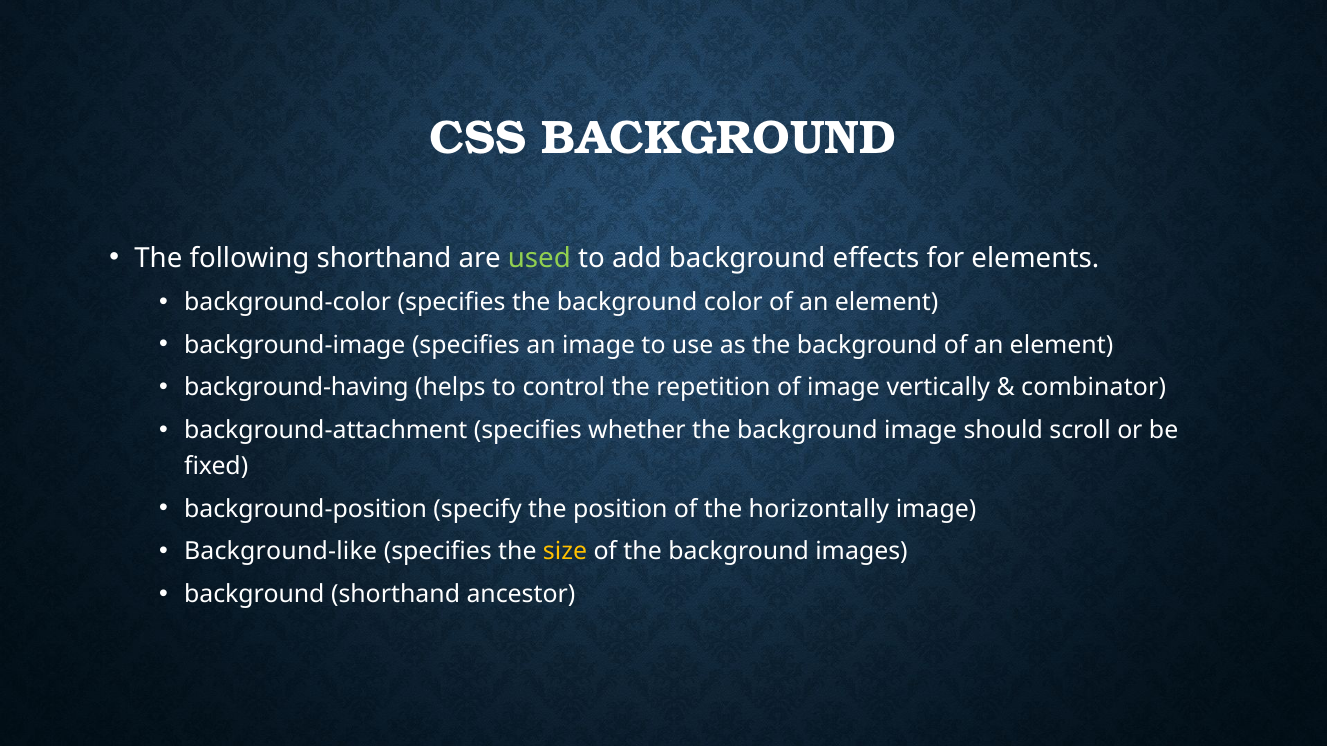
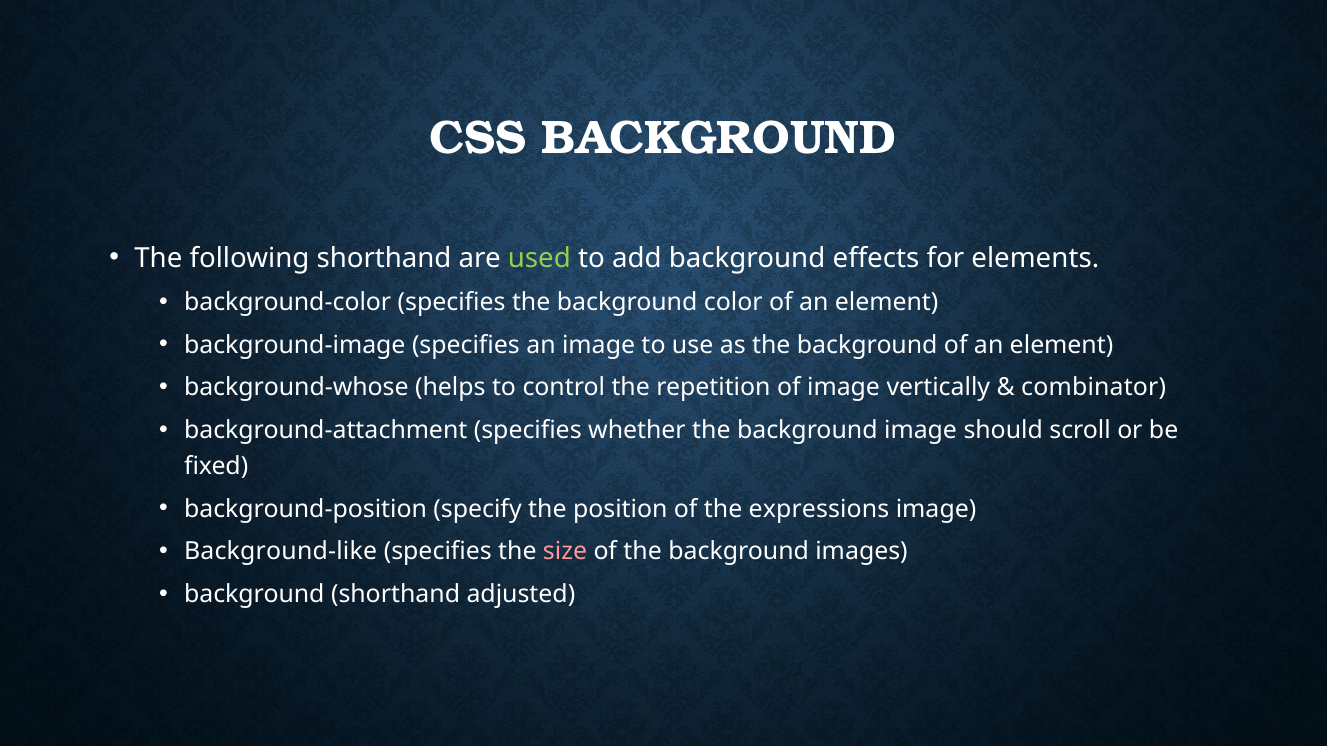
background-having: background-having -> background-whose (296, 388)
horizontally: horizontally -> expressions (819, 509)
size colour: yellow -> pink (565, 552)
ancestor: ancestor -> adjusted (521, 595)
